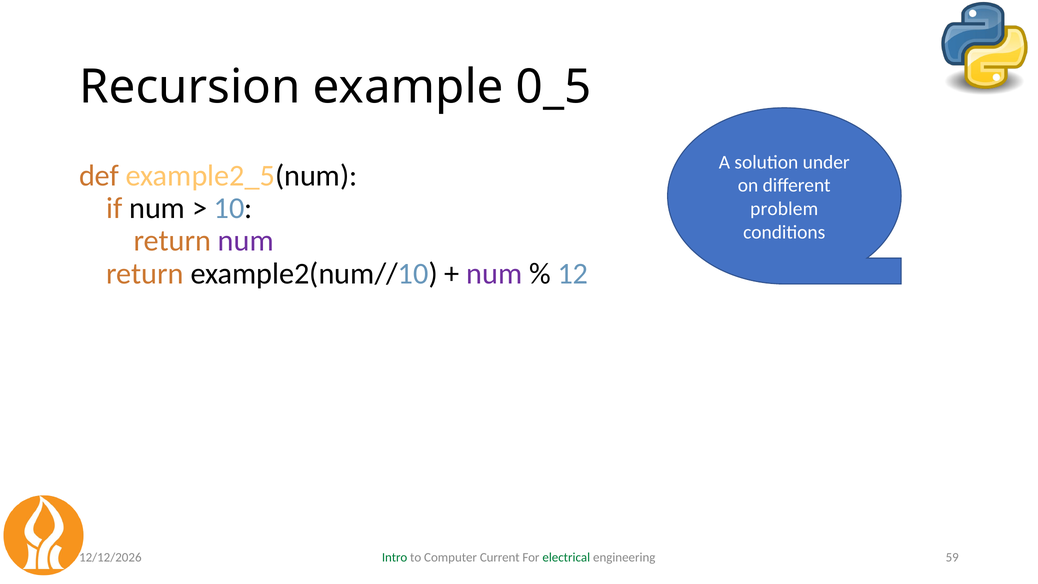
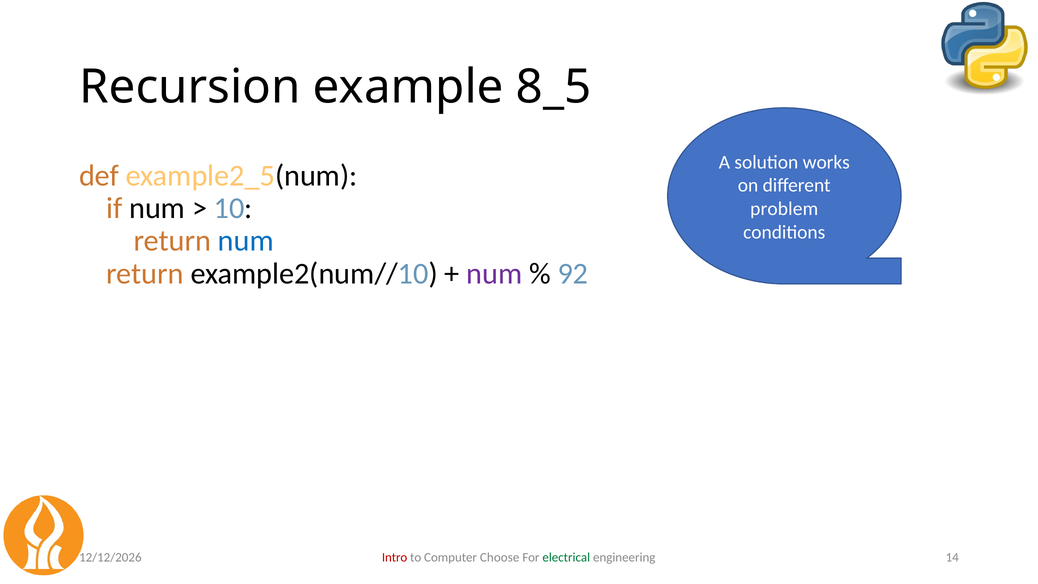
0_5: 0_5 -> 8_5 (554, 87)
under: under -> works (826, 162)
num colour: purple -> blue (246, 241)
12: 12 -> 92 (573, 274)
Intro colour: green -> red (395, 557)
Current: Current -> Choose (500, 557)
59: 59 -> 14 (952, 557)
